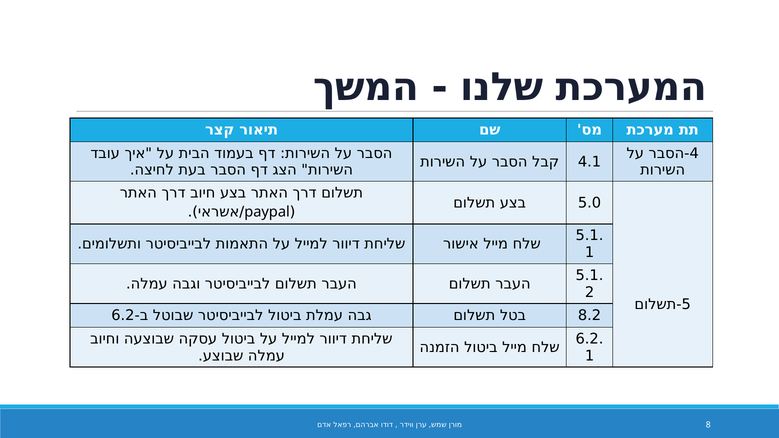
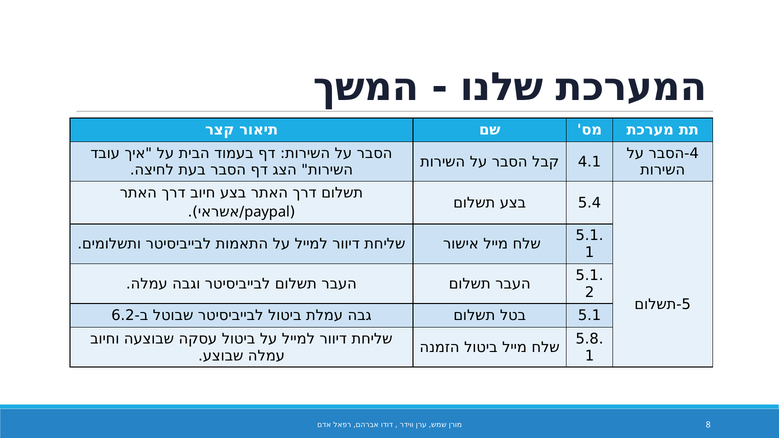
5.0: 5.0 -> 5.4 (590, 203)
8.2: 8.2 -> 5.1 (590, 316)
6.2: 6.2 -> 5.8 (589, 339)
